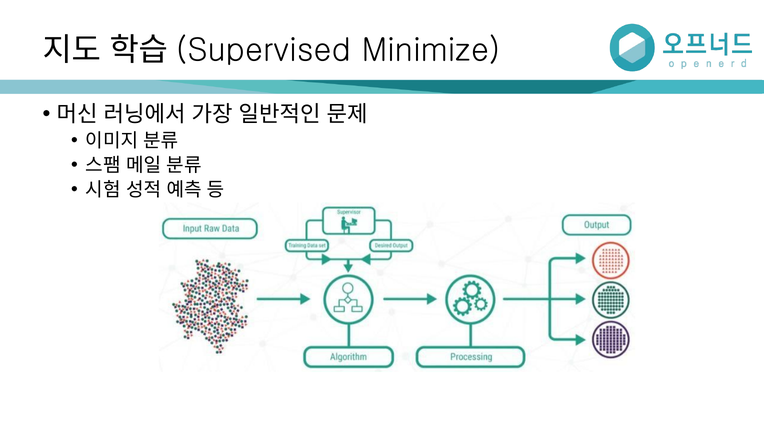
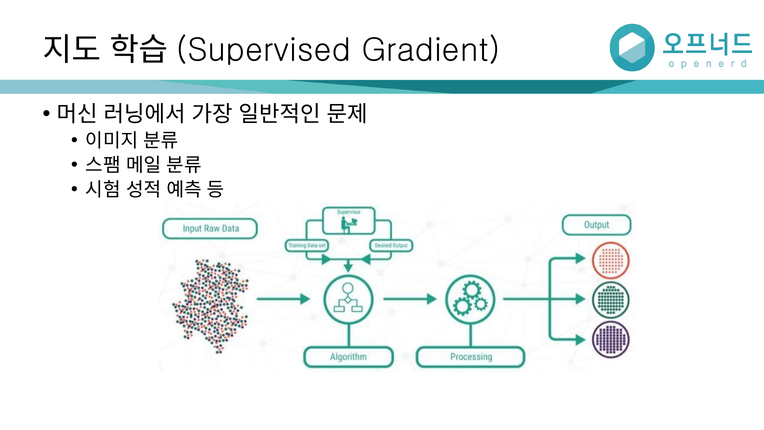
Minimize: Minimize -> Gradient (431, 50)
